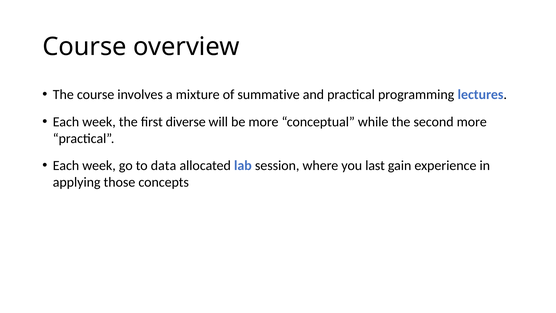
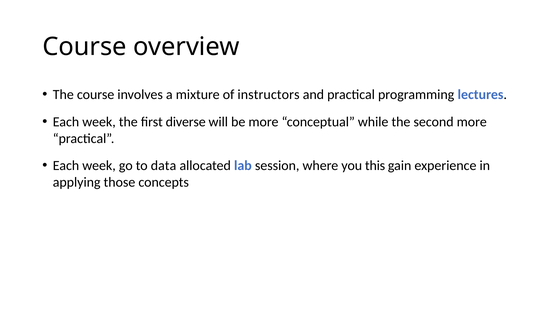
summative: summative -> instructors (269, 95)
last: last -> this (375, 166)
